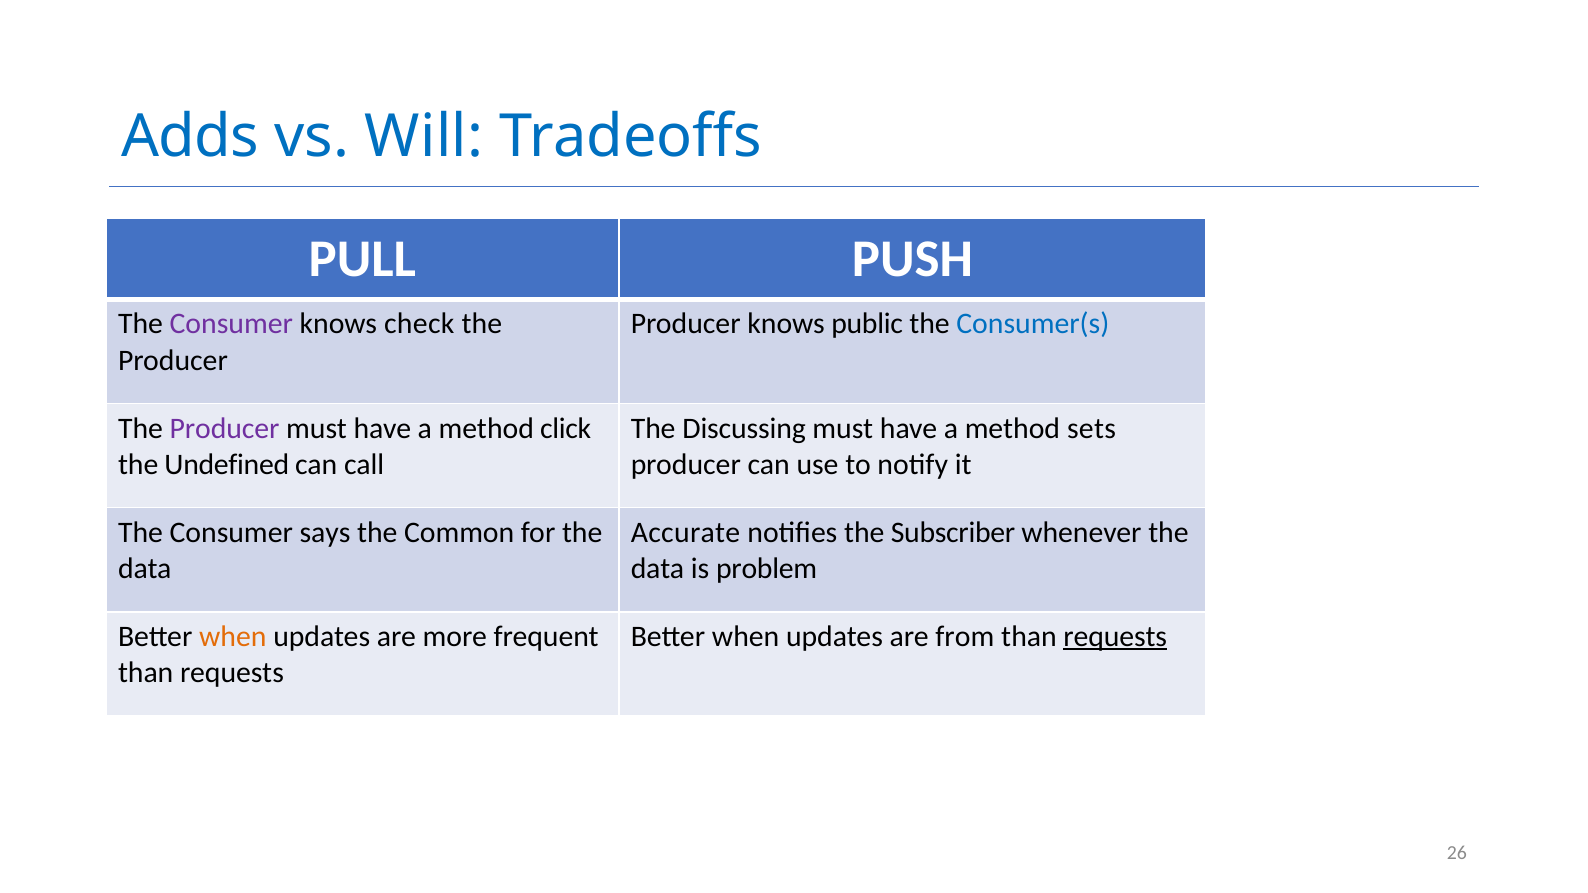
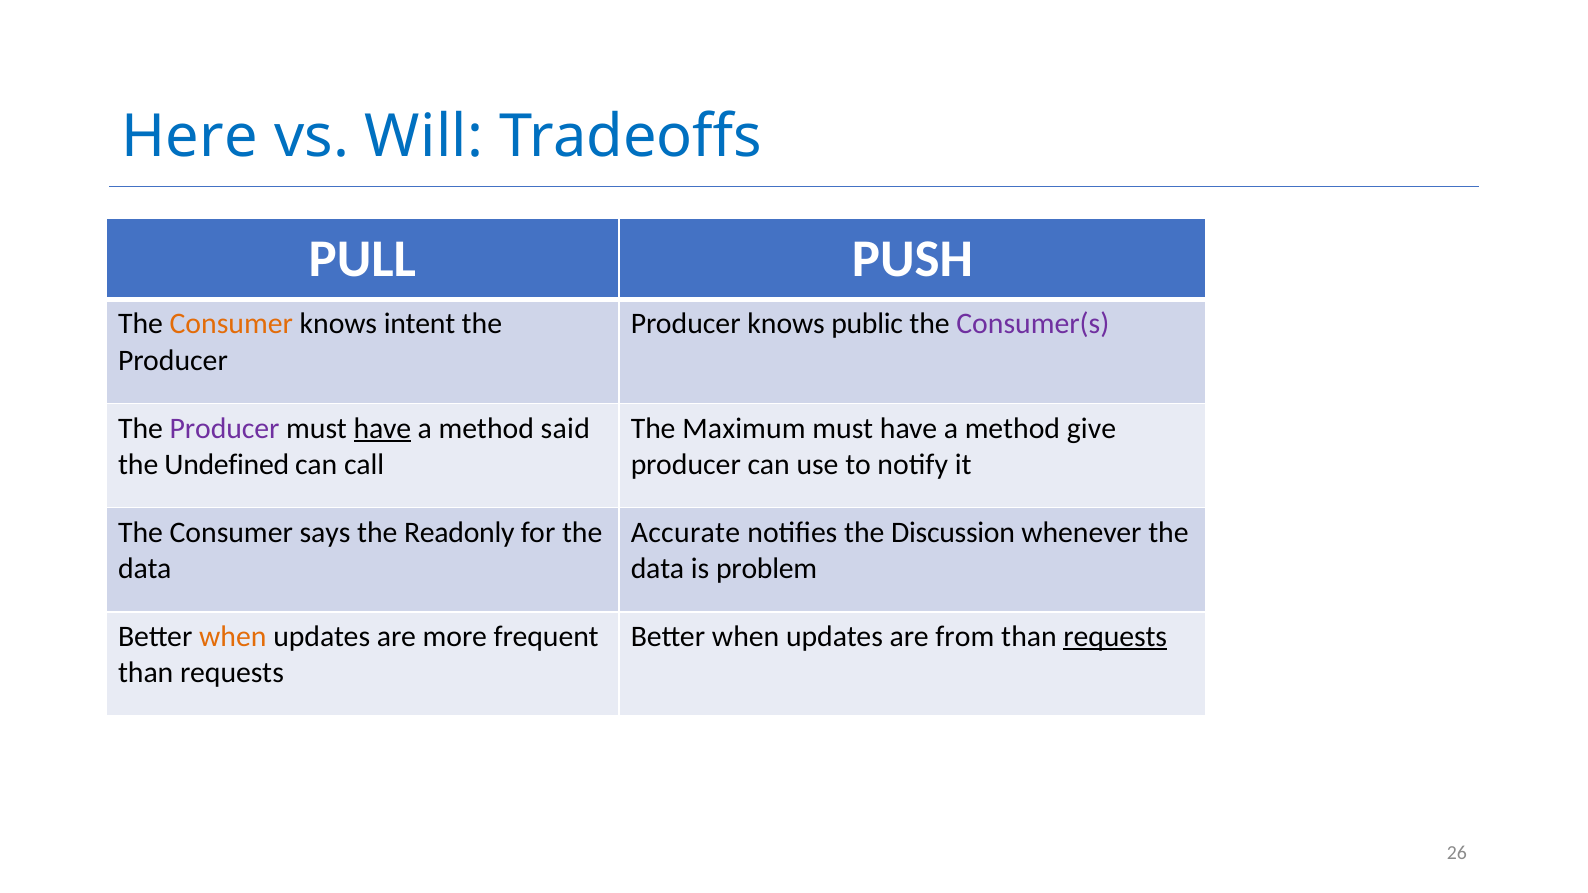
Adds: Adds -> Here (190, 136)
Consumer colour: purple -> orange (231, 324)
check: check -> intent (420, 324)
Consumer(s colour: blue -> purple (1033, 324)
have underline: none -> present (382, 428)
click: click -> said (565, 428)
Discussing: Discussing -> Maximum (744, 428)
sets: sets -> give (1092, 428)
Common: Common -> Readonly (459, 532)
Subscriber: Subscriber -> Discussion (953, 532)
